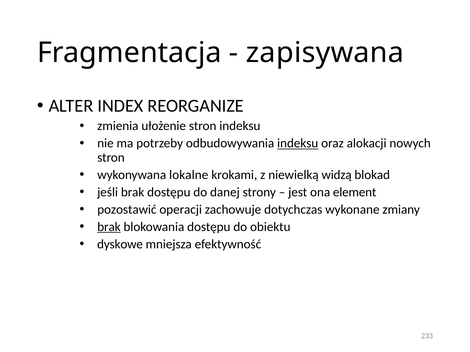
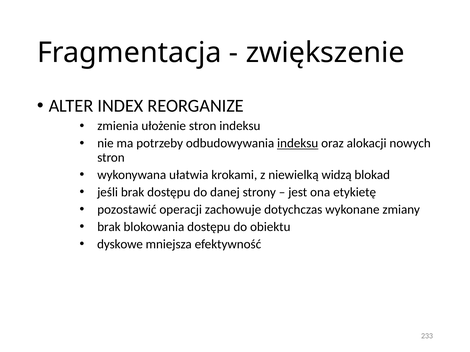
zapisywana: zapisywana -> zwiększenie (325, 53)
lokalne: lokalne -> ułatwia (189, 175)
element: element -> etykietę (355, 192)
brak underline: present -> none (109, 227)
